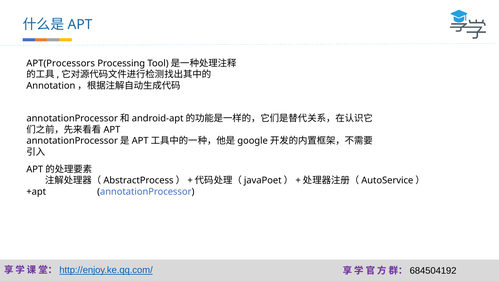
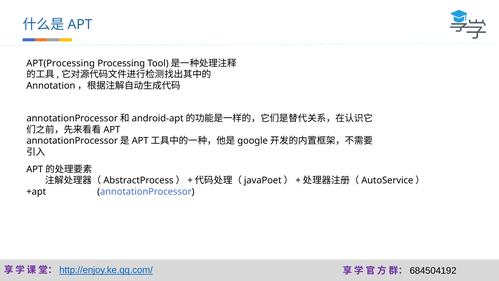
APT(Processors: APT(Processors -> APT(Processing (61, 63)
